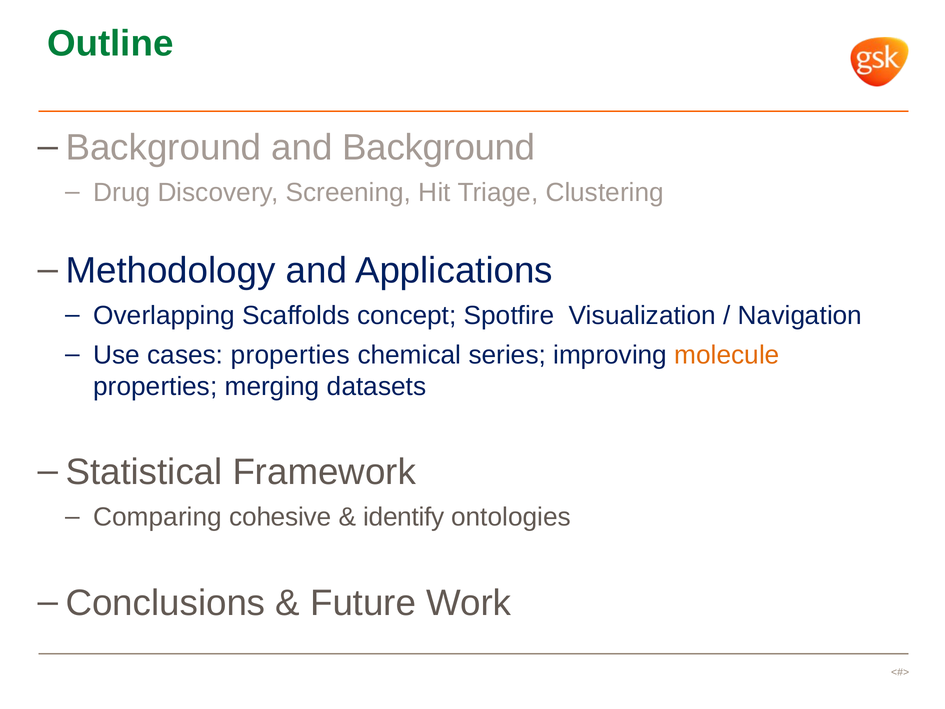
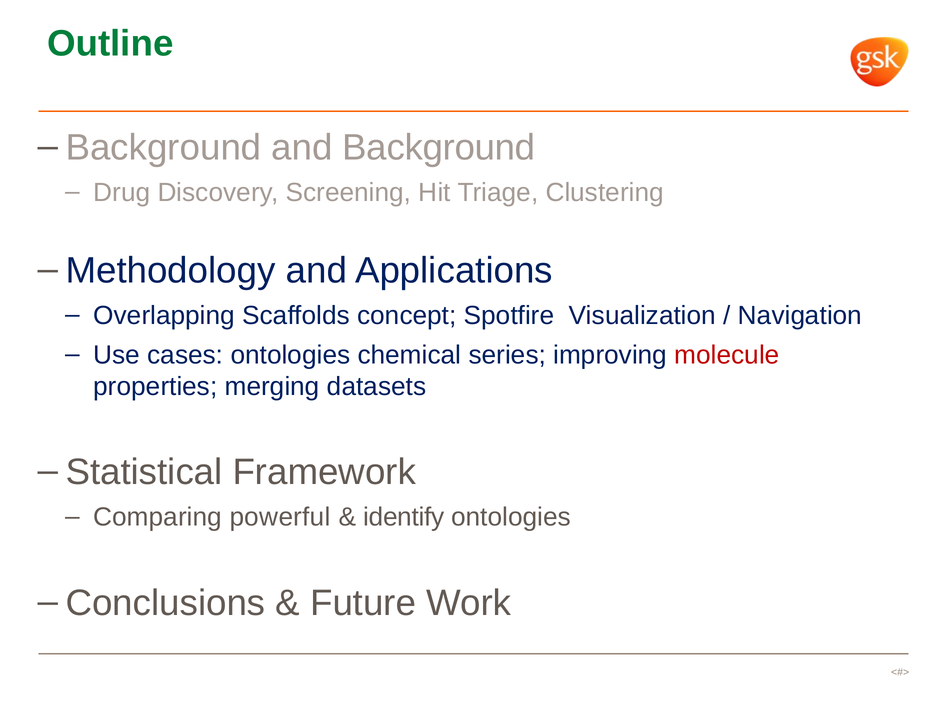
cases properties: properties -> ontologies (290, 355)
molecule colour: orange -> red (727, 355)
cohesive: cohesive -> powerful (280, 517)
